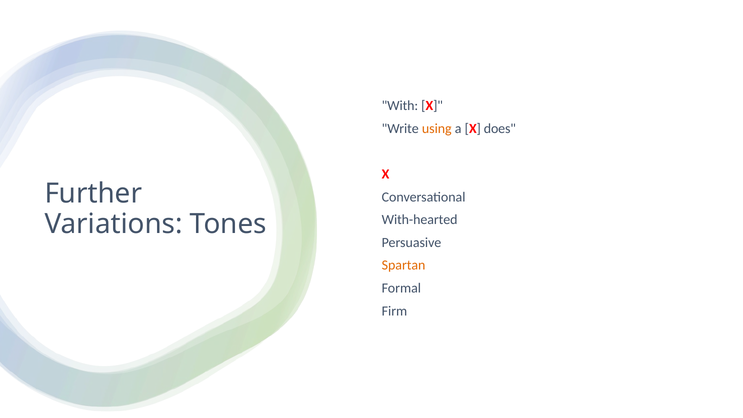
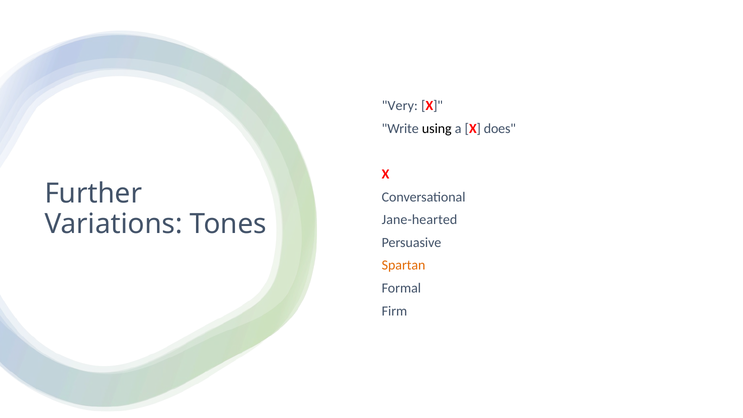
With: With -> Very (400, 106)
using colour: orange -> black (437, 129)
With-hearted: With-hearted -> Jane-hearted (419, 220)
